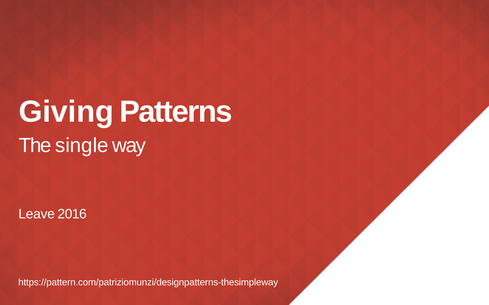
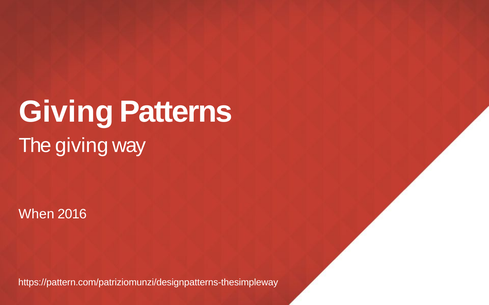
The single: single -> giving (82, 146)
Leave: Leave -> When (36, 214)
